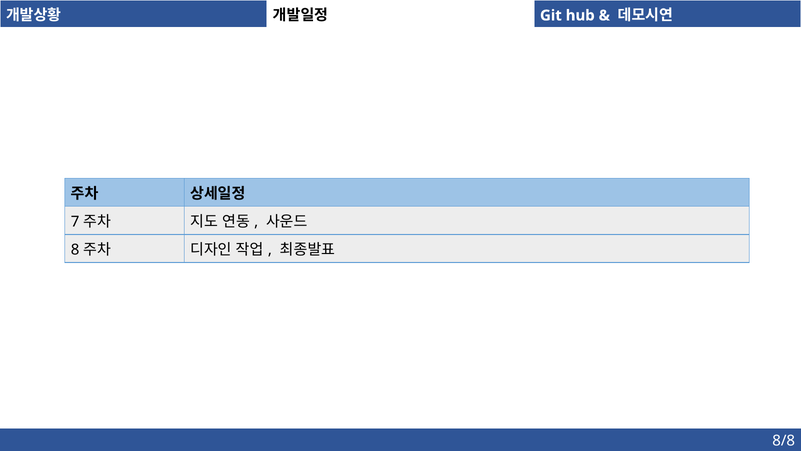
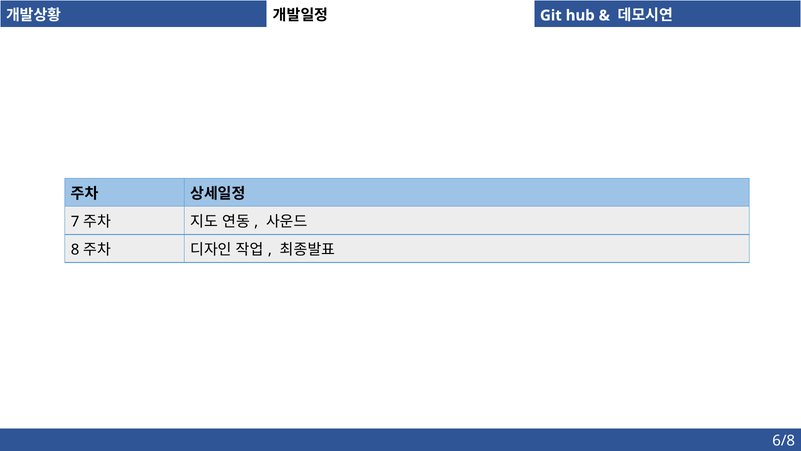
8/8: 8/8 -> 6/8 (784, 440)
